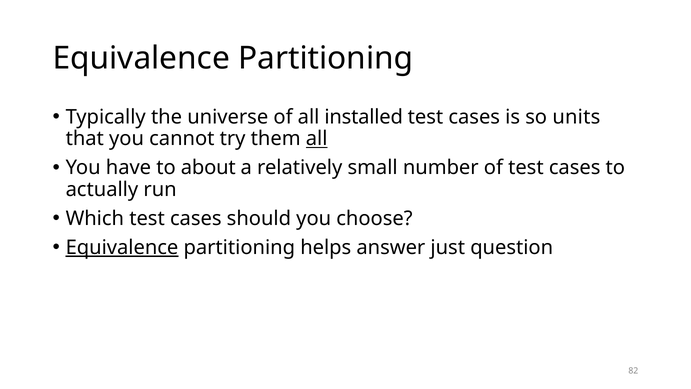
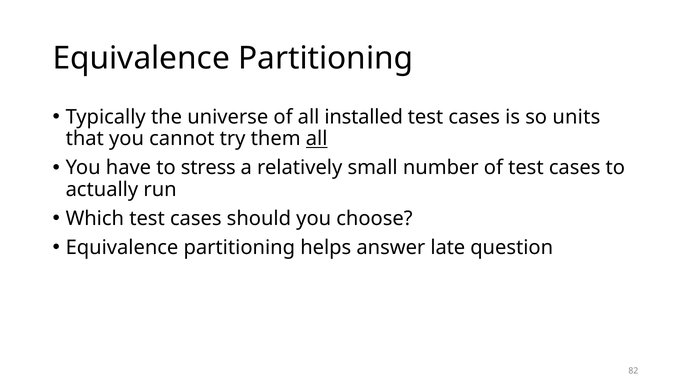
about: about -> stress (208, 168)
Equivalence underline: present -> none (122, 247)
just: just -> late (448, 247)
